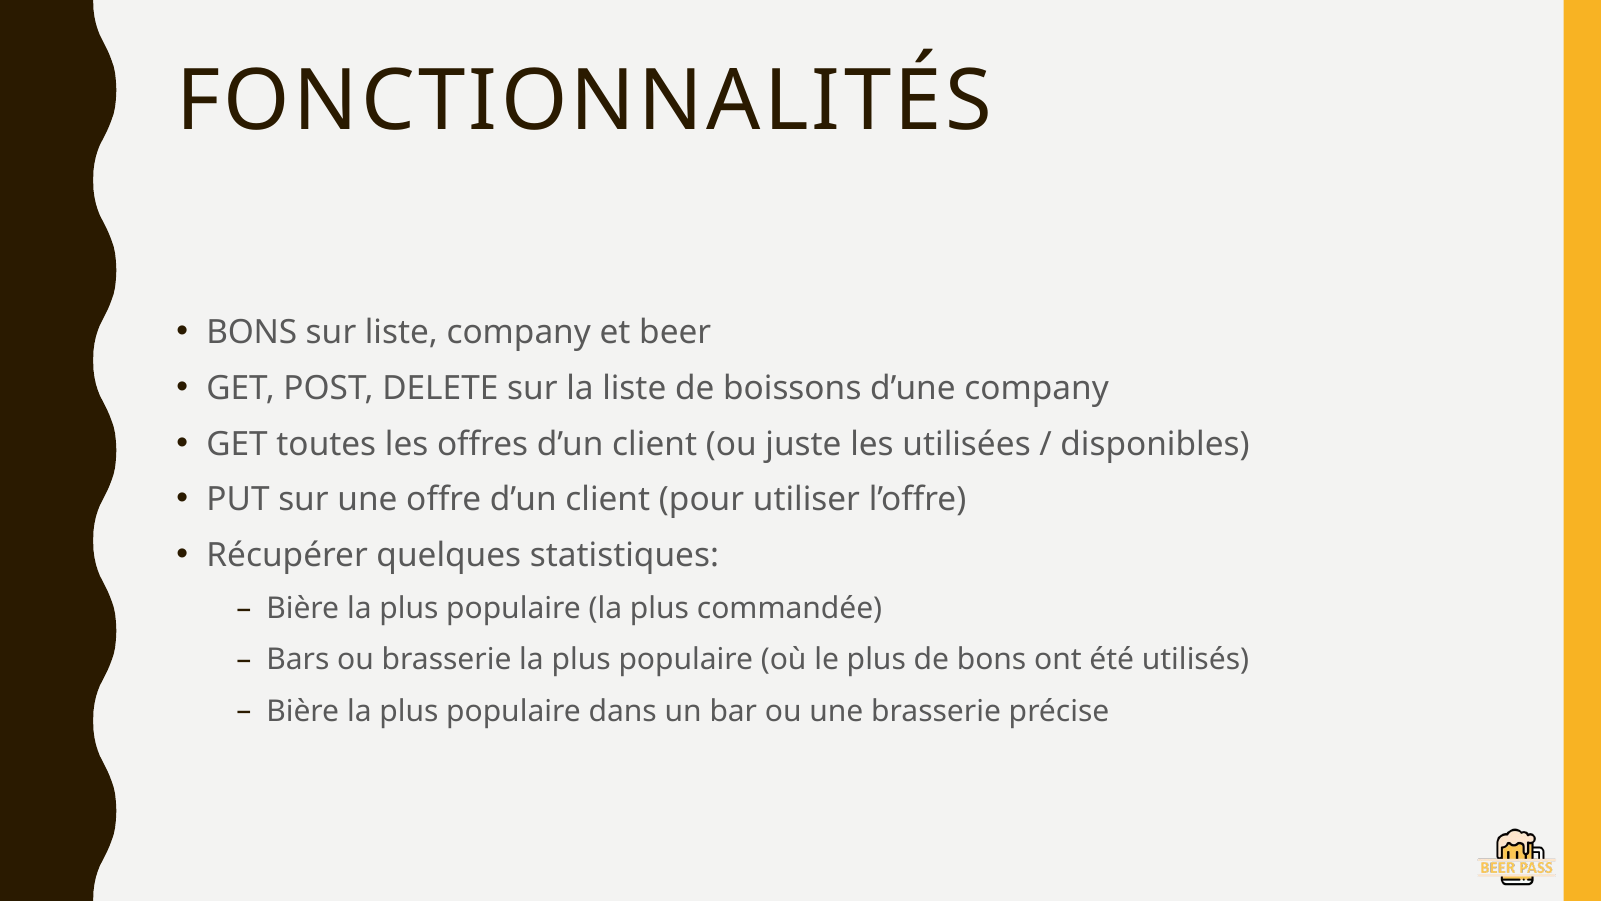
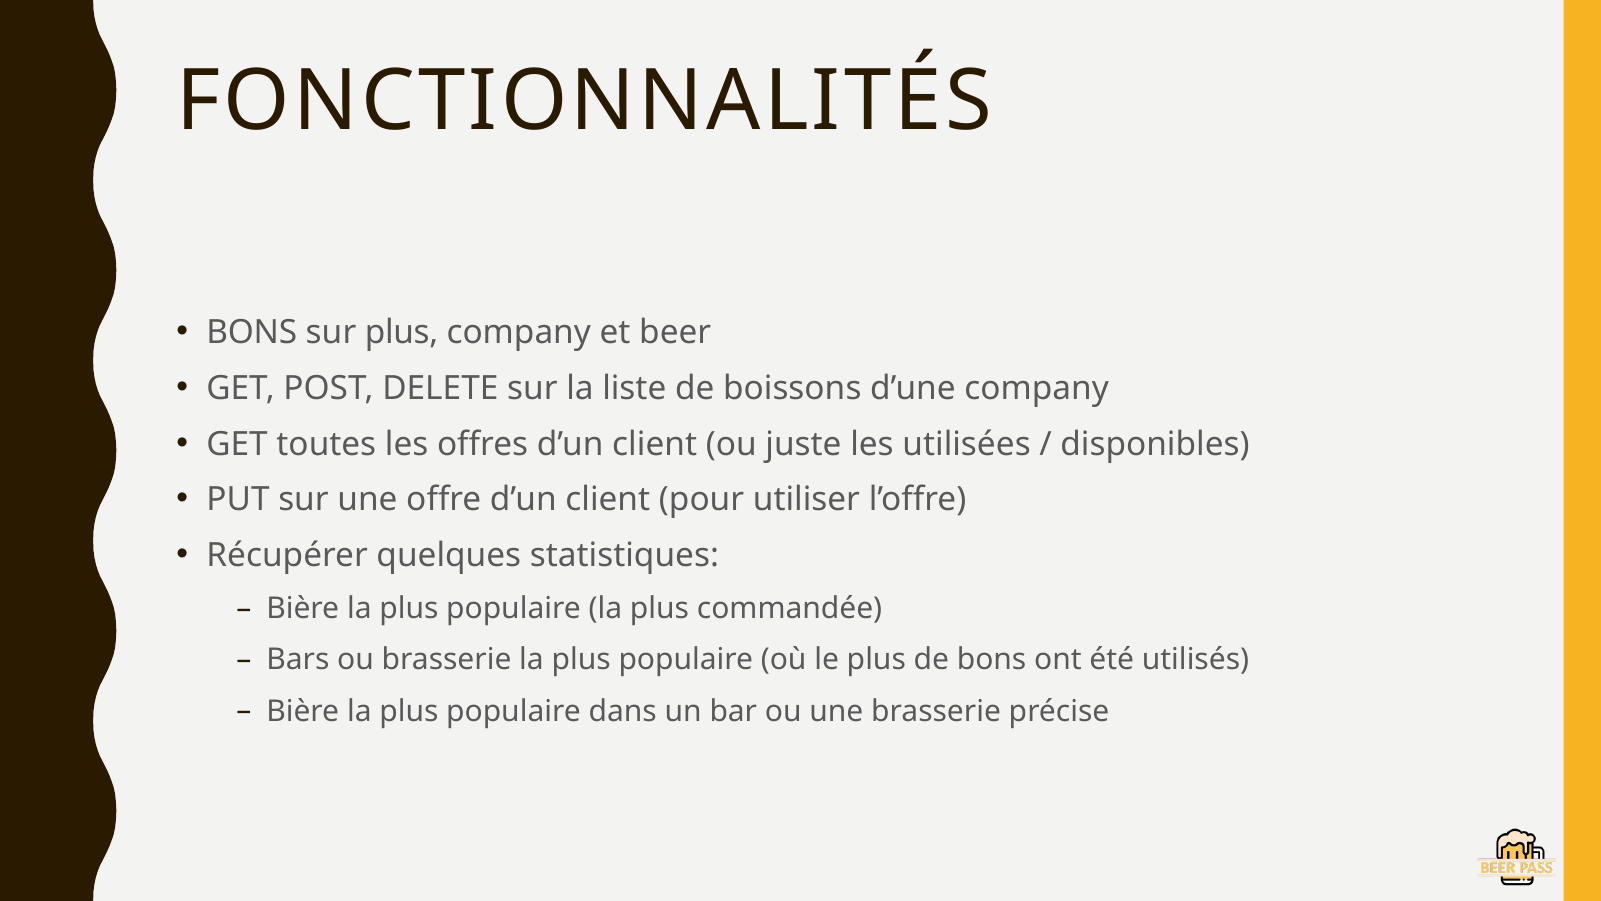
sur liste: liste -> plus (402, 333)
